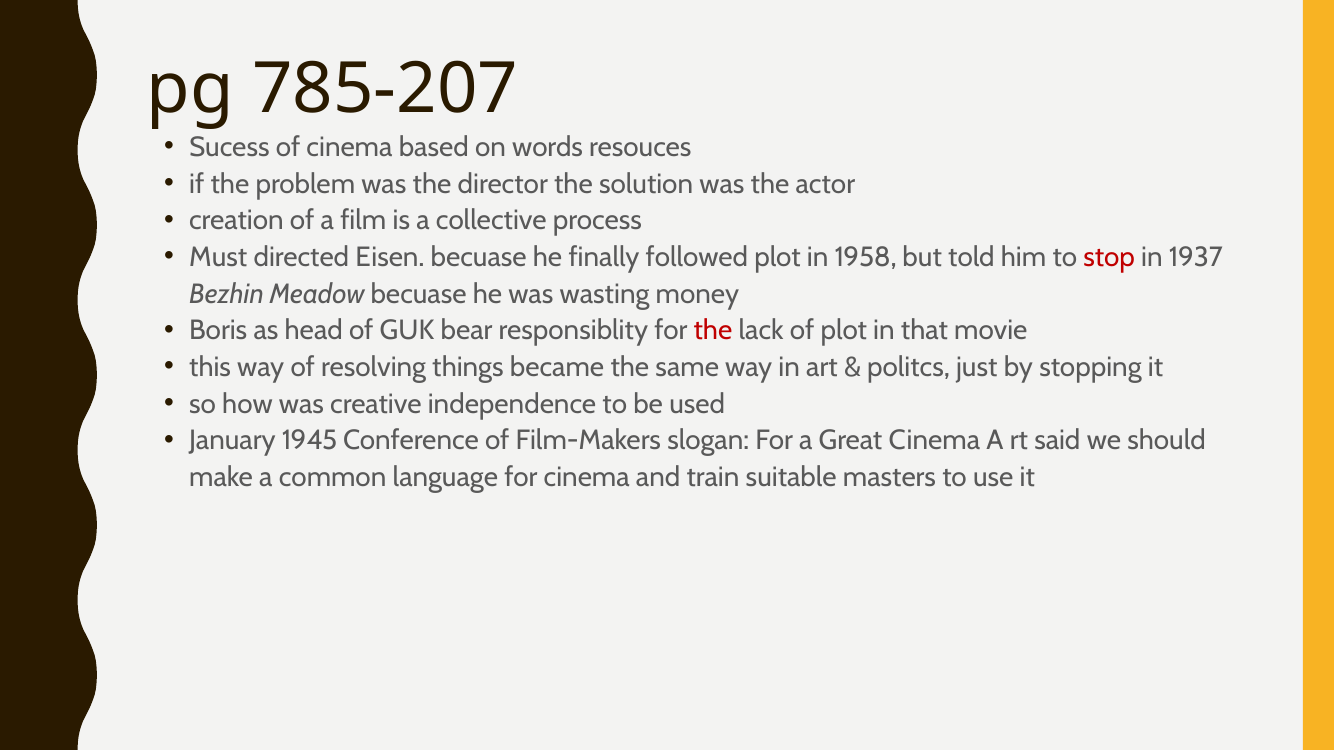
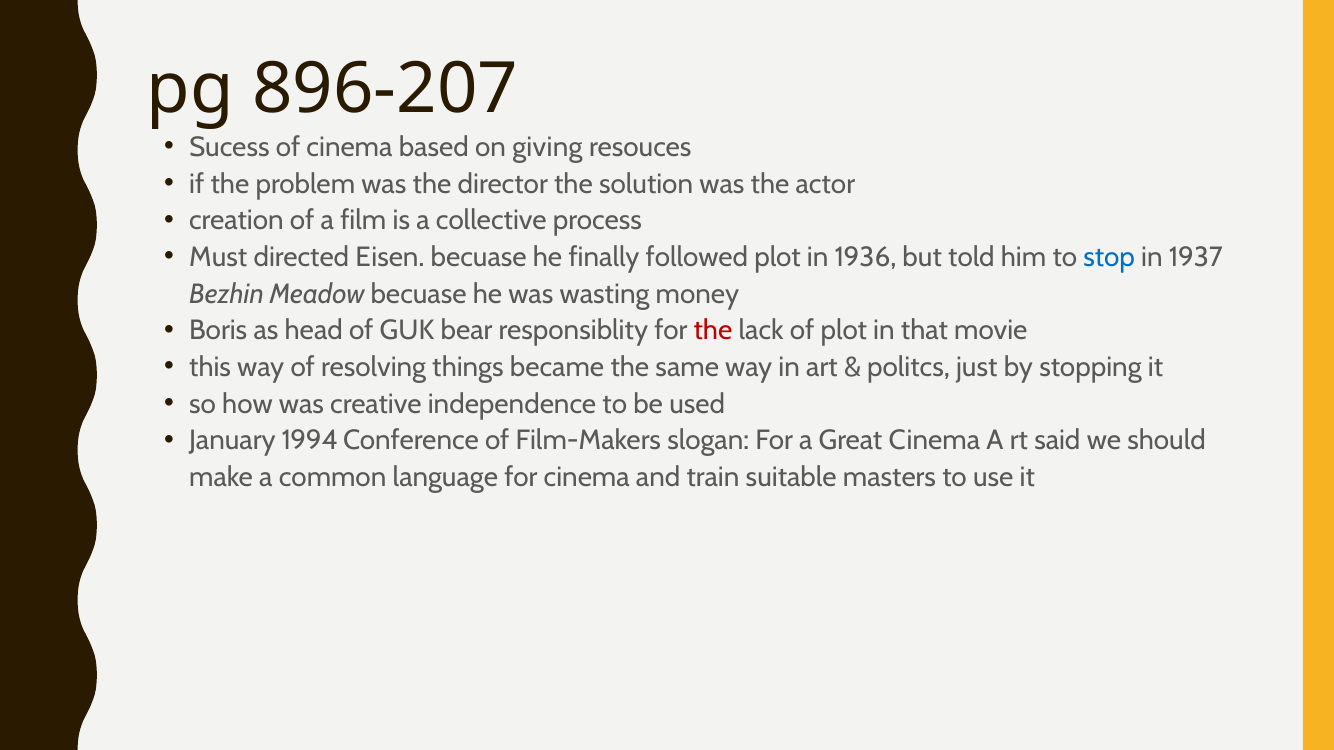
785-207: 785-207 -> 896-207 (385, 90)
words: words -> giving (547, 147)
1958: 1958 -> 1936 (865, 257)
stop colour: red -> blue (1109, 257)
1945: 1945 -> 1994 (310, 441)
